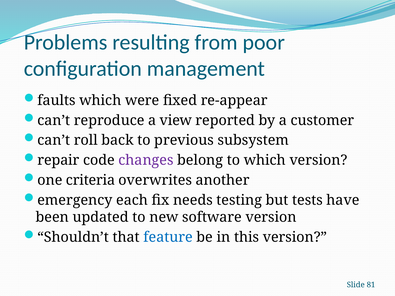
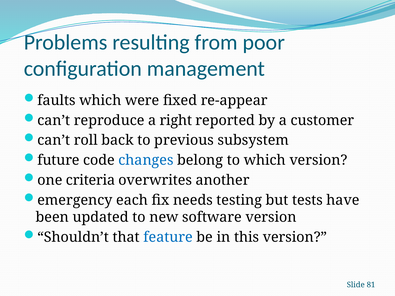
view: view -> right (176, 120)
repair: repair -> future (58, 160)
changes colour: purple -> blue (146, 160)
